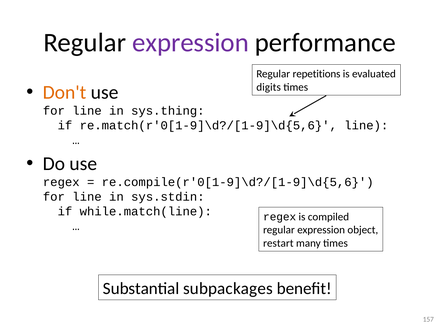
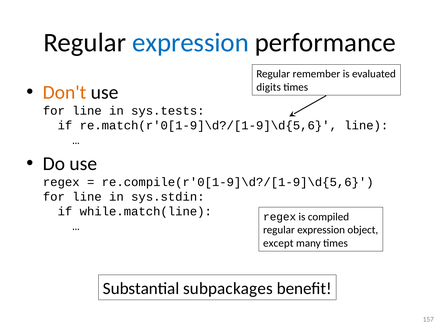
expression colour: purple -> blue (190, 43)
repetitions: repetitions -> remember (316, 74)
sys.thing: sys.thing -> sys.tests (168, 111)
restart: restart -> except (278, 243)
